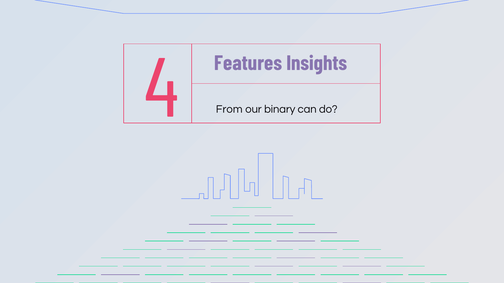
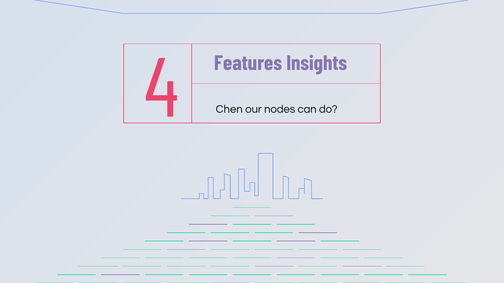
From: From -> Chen (229, 109)
binary: binary -> nodes (280, 109)
